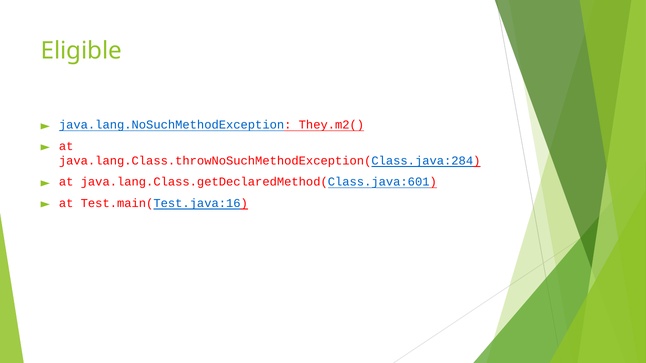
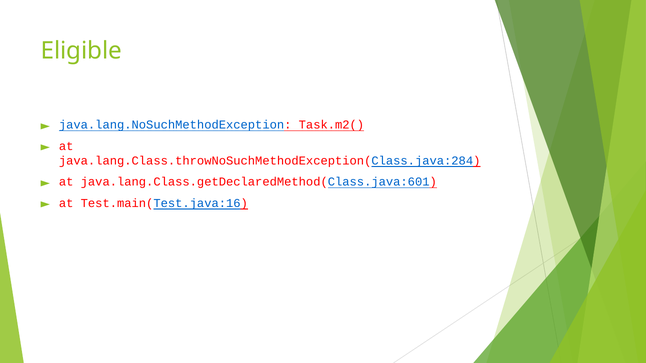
They.m2(: They.m2( -> Task.m2( (331, 125)
